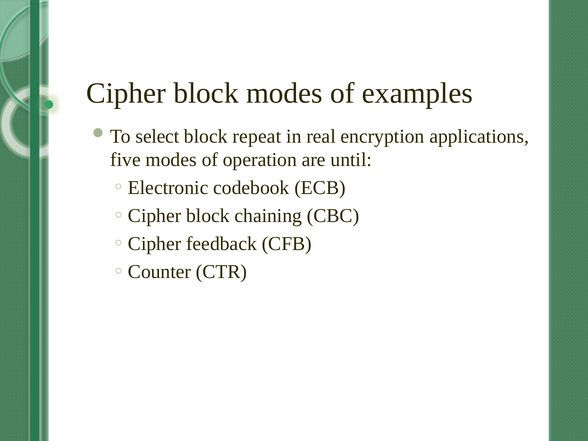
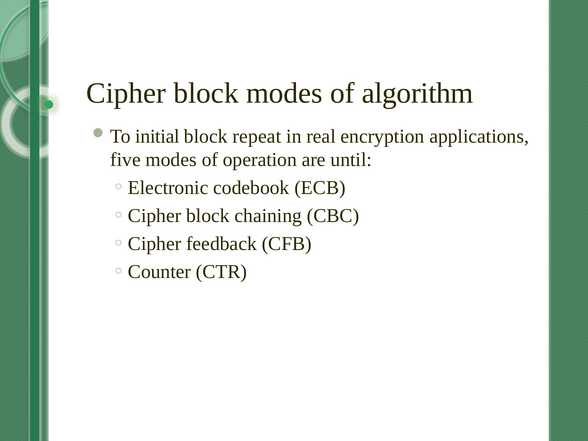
examples: examples -> algorithm (418, 93)
select: select -> initial (157, 136)
